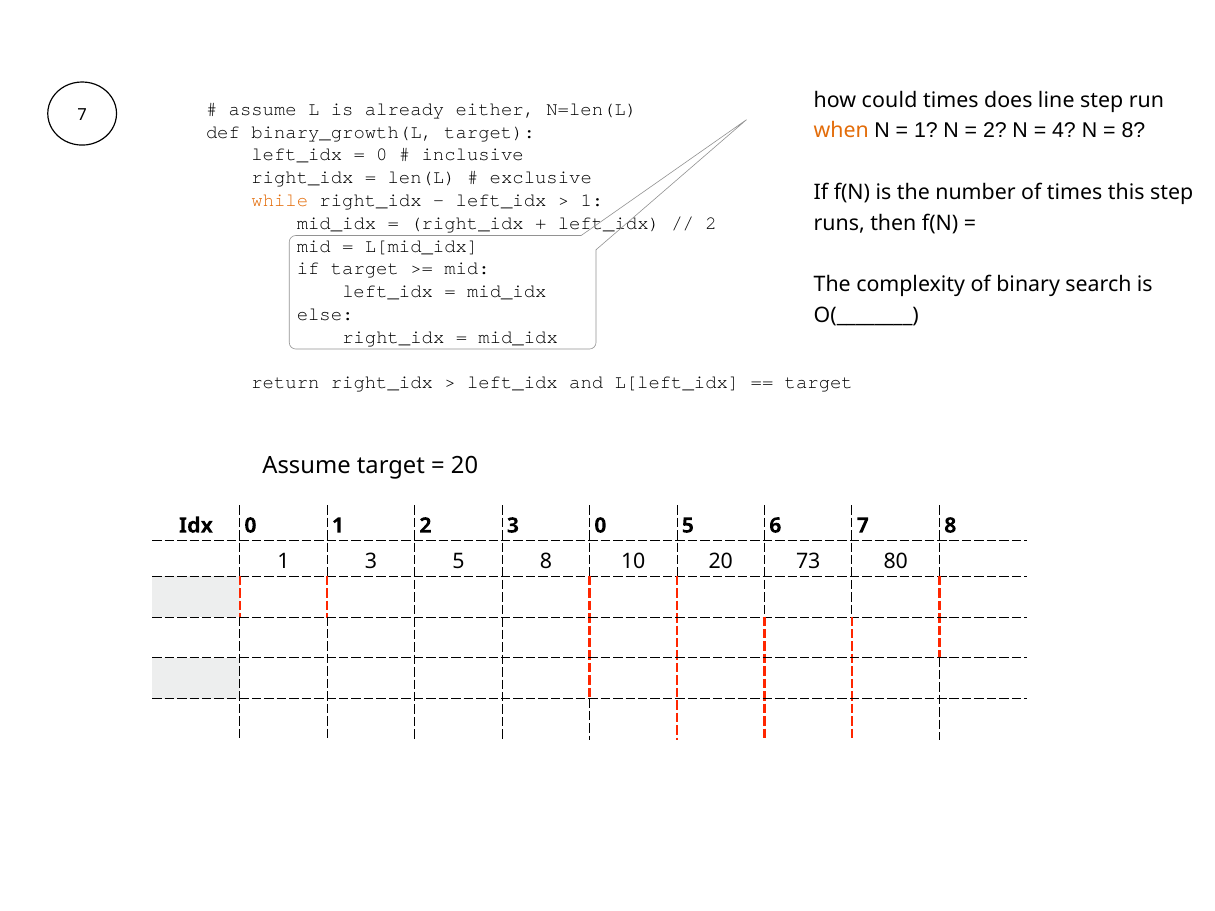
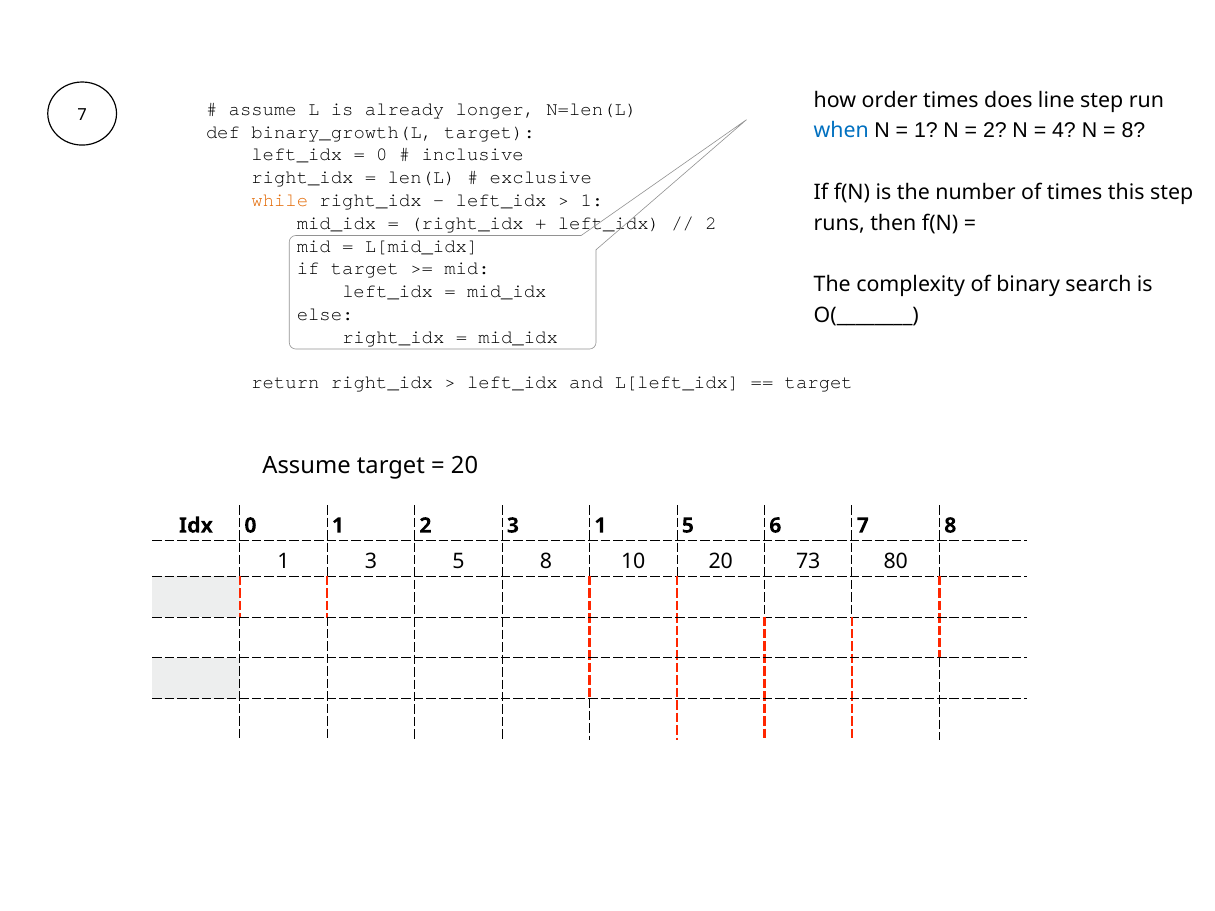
could: could -> order (890, 100)
either: either -> longer (495, 109)
when colour: orange -> blue (841, 131)
3 0: 0 -> 1 (600, 526)
